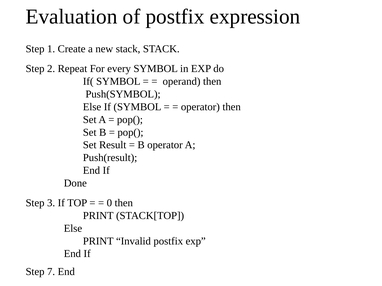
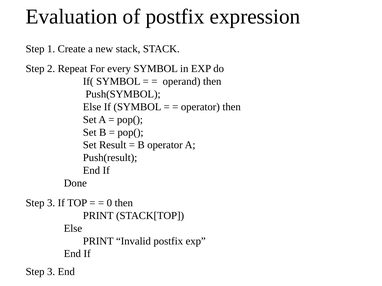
7: 7 -> 3 (51, 272)
